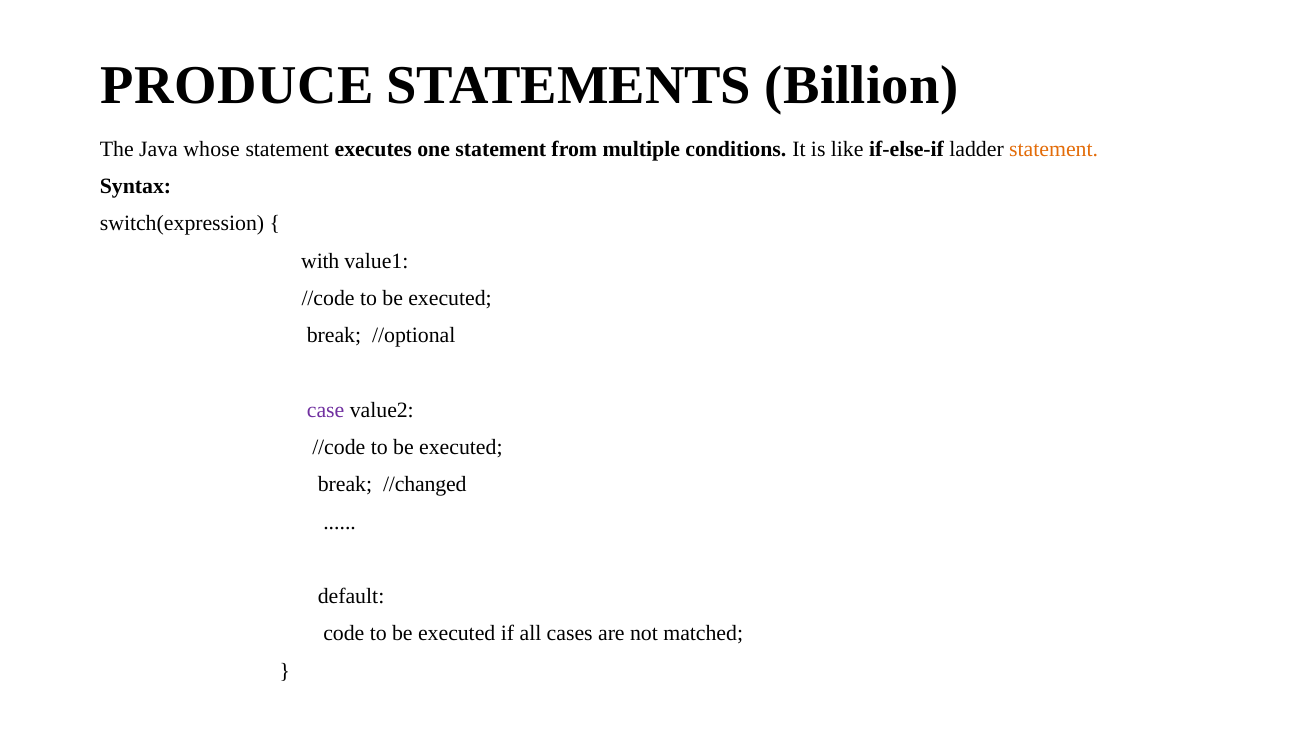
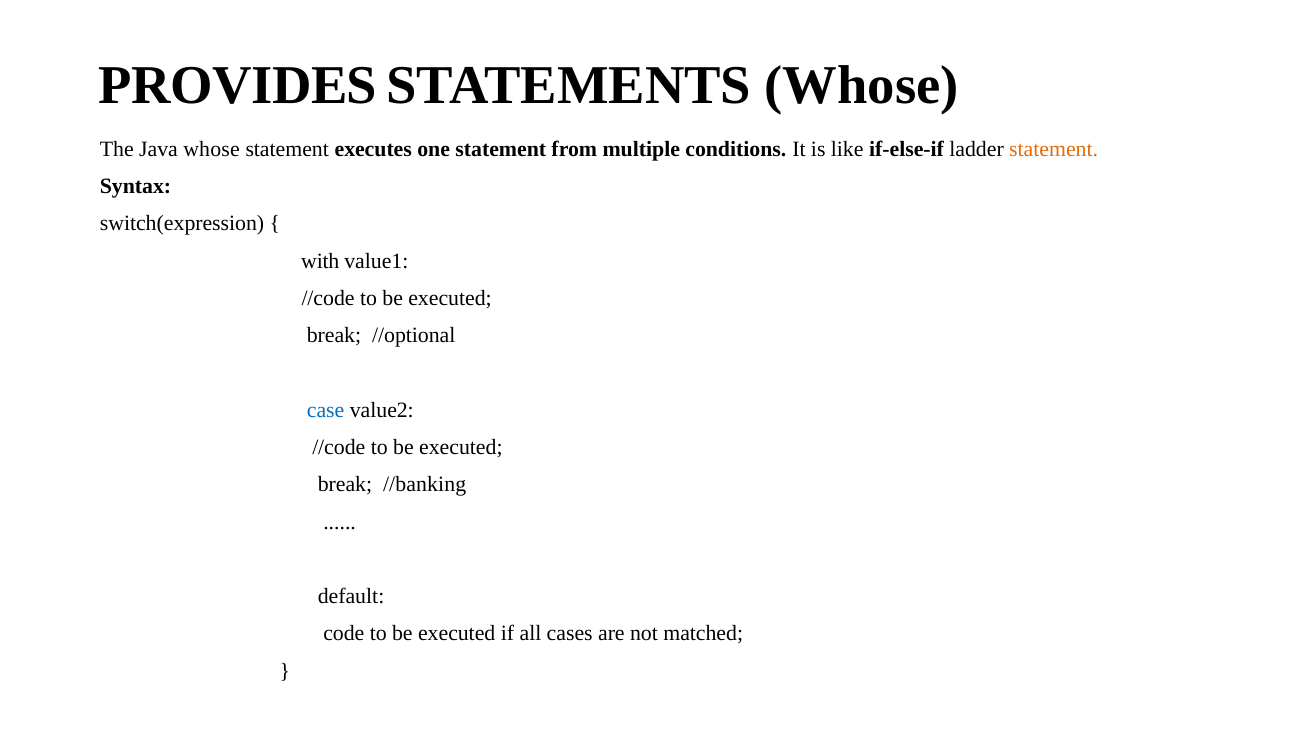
PRODUCE: PRODUCE -> PROVIDES (238, 85)
STATEMENTS Billion: Billion -> Whose (862, 85)
case colour: purple -> blue (326, 410)
//changed: //changed -> //banking (425, 484)
